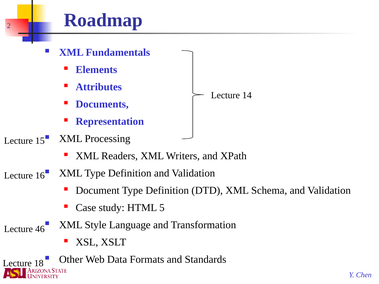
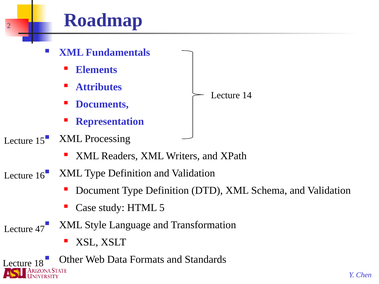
46: 46 -> 47 (40, 229)
